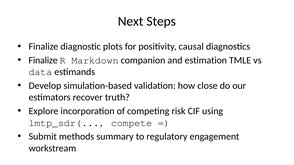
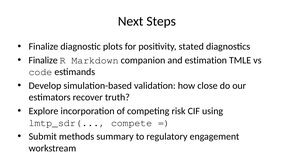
causal: causal -> stated (191, 47)
data: data -> code (40, 72)
